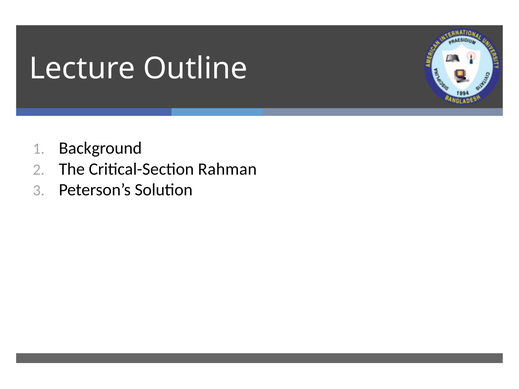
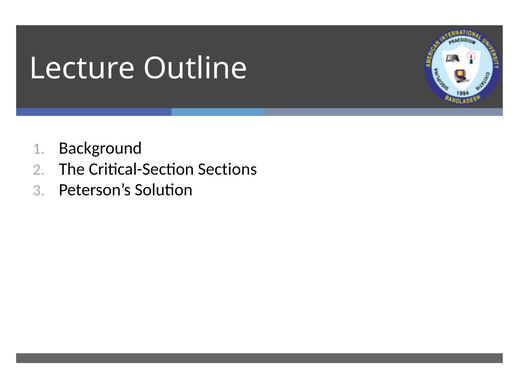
Rahman: Rahman -> Sections (227, 169)
